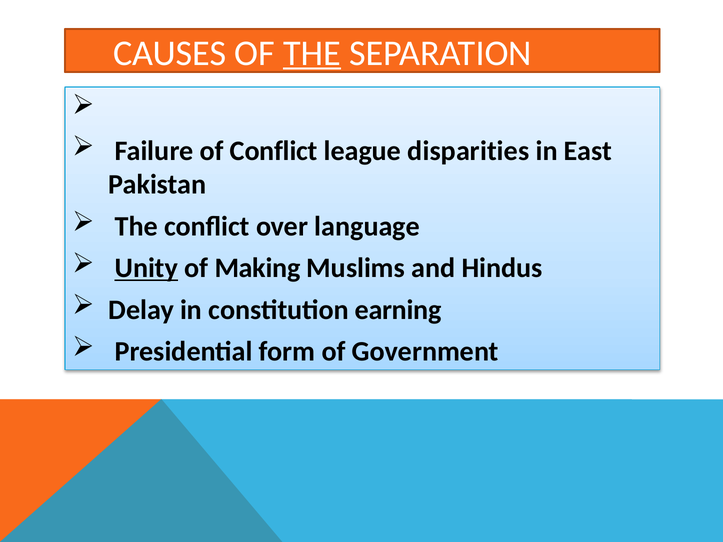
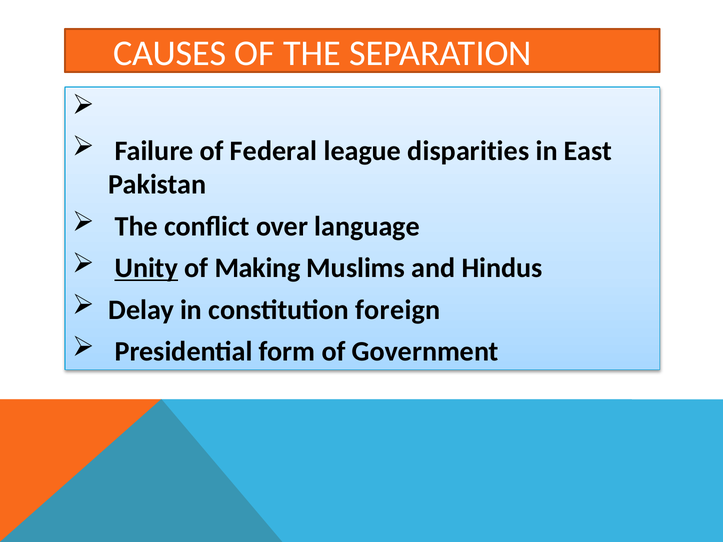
THE underline: present -> none (312, 53)
of Conflict: Conflict -> Federal (274, 151)
earning: earning -> foreign (398, 310)
